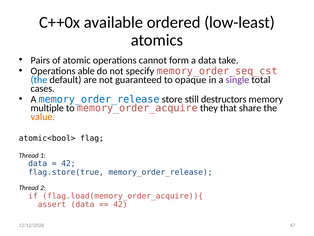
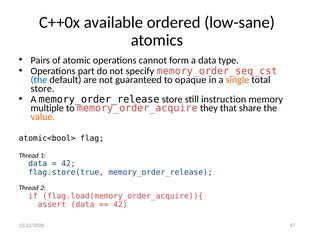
low-least: low-least -> low-sane (240, 22)
take: take -> type (228, 60)
able: able -> part (86, 71)
single colour: purple -> orange (237, 80)
cases: cases -> store (43, 88)
memory_order_release colour: blue -> black (99, 99)
destructors: destructors -> instruction (224, 99)
